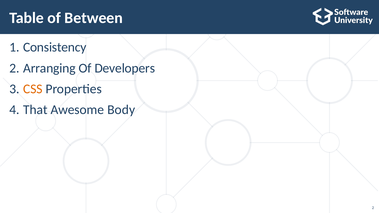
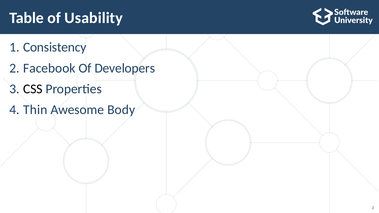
Between: Between -> Usability (94, 18)
Arranging: Arranging -> Facebook (49, 68)
CSS colour: orange -> black (33, 89)
That: That -> Thin (35, 110)
